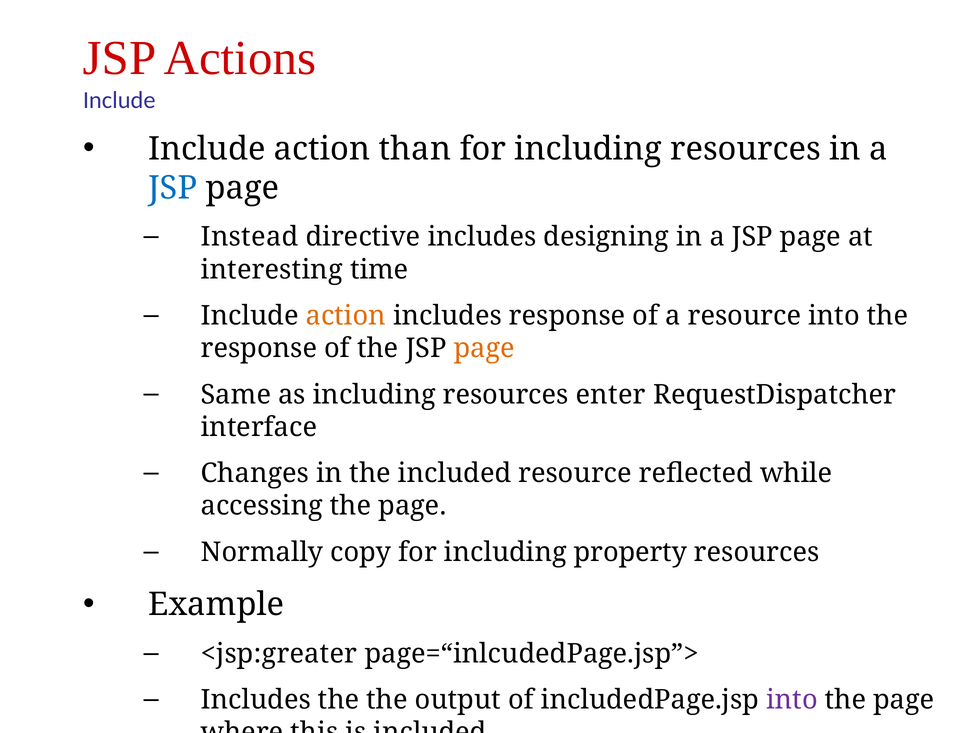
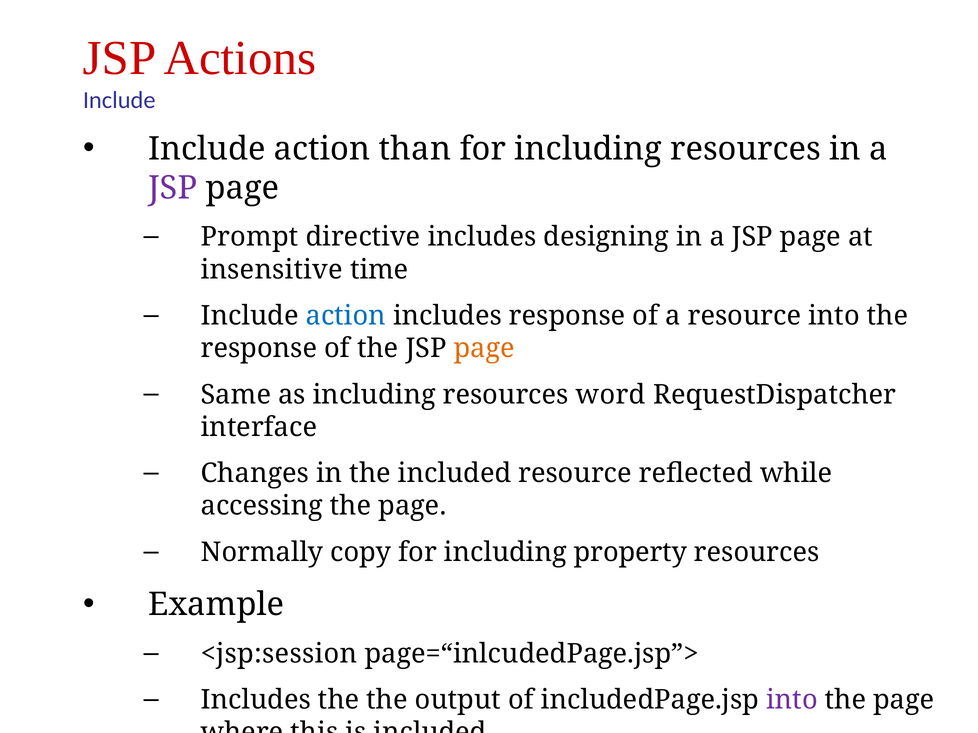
JSP colour: blue -> purple (173, 188)
Instead: Instead -> Prompt (250, 237)
interesting: interesting -> insensitive (272, 270)
action colour: orange -> blue (346, 316)
enter: enter -> word (611, 395)
<jsp:greater: <jsp:greater -> <jsp:session (279, 654)
